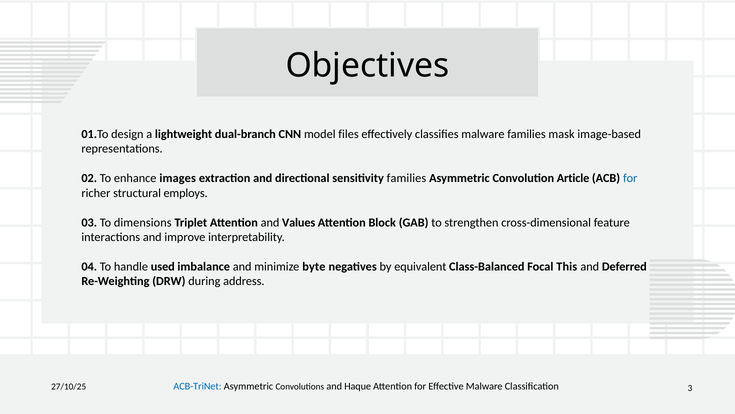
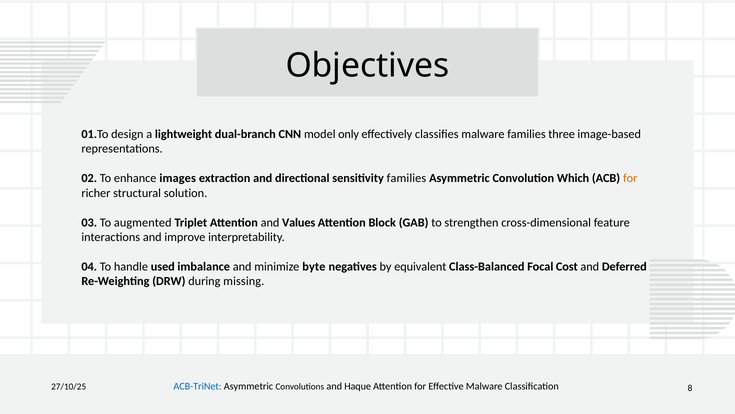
files: files -> only (349, 134)
mask: mask -> three (562, 134)
Article: Article -> Which (573, 178)
for colour: blue -> orange (630, 178)
employs: employs -> solution (186, 193)
dimensions: dimensions -> augmented (143, 222)
This: This -> Cost (567, 266)
address: address -> missing (244, 281)
3: 3 -> 8 (690, 388)
